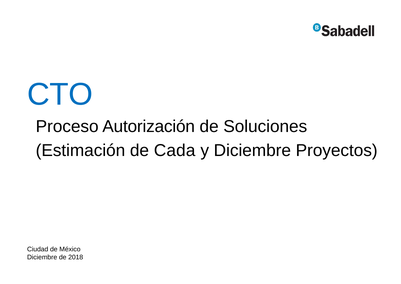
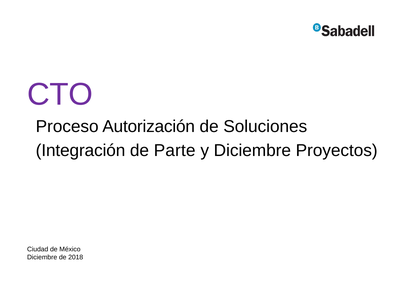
CTO colour: blue -> purple (60, 94)
Estimación: Estimación -> Integración (81, 150)
Cada: Cada -> Parte (175, 150)
